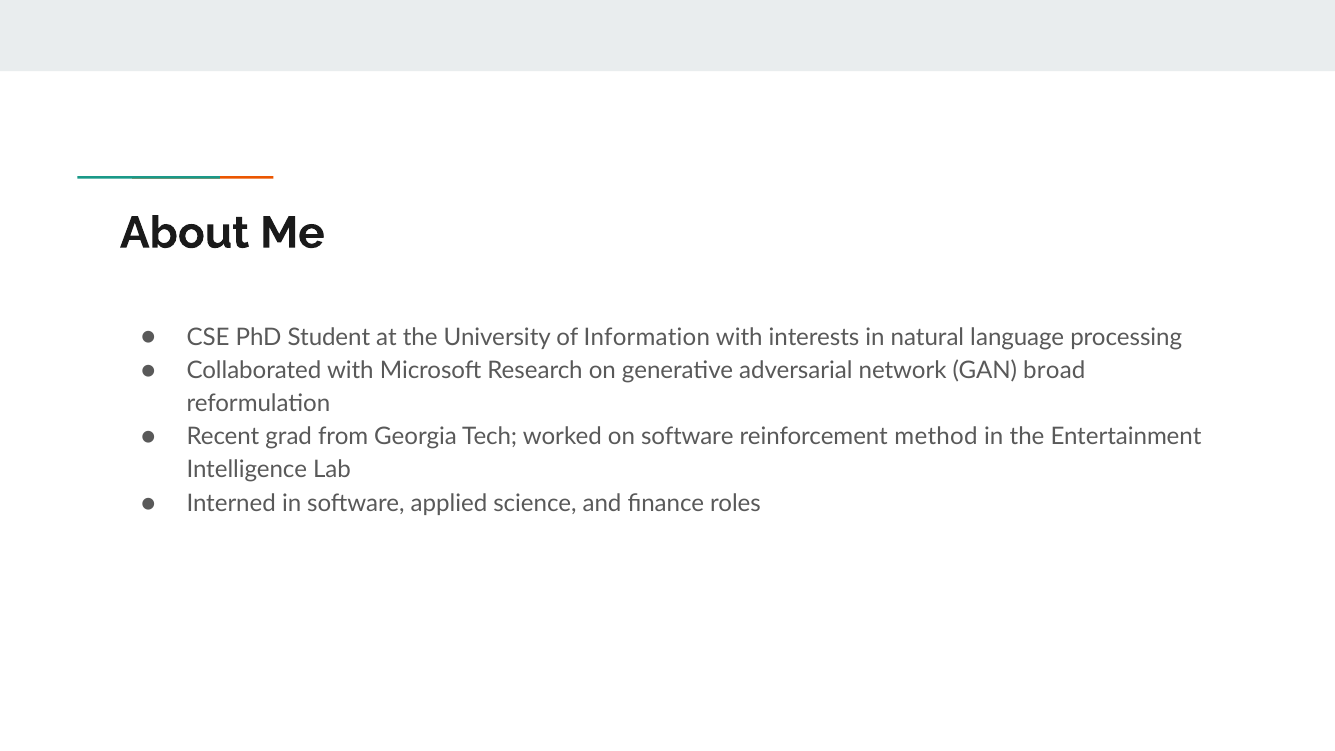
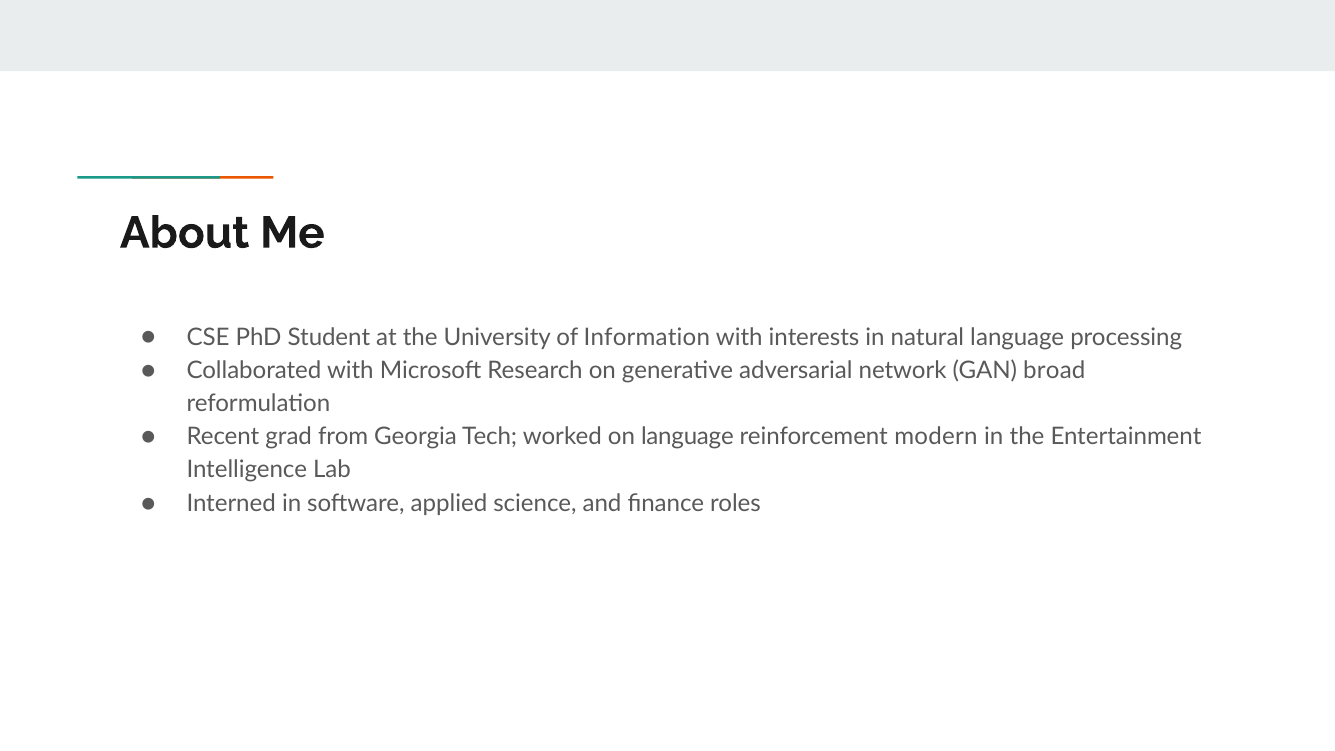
on software: software -> language (687, 437)
method: method -> modern (936, 437)
